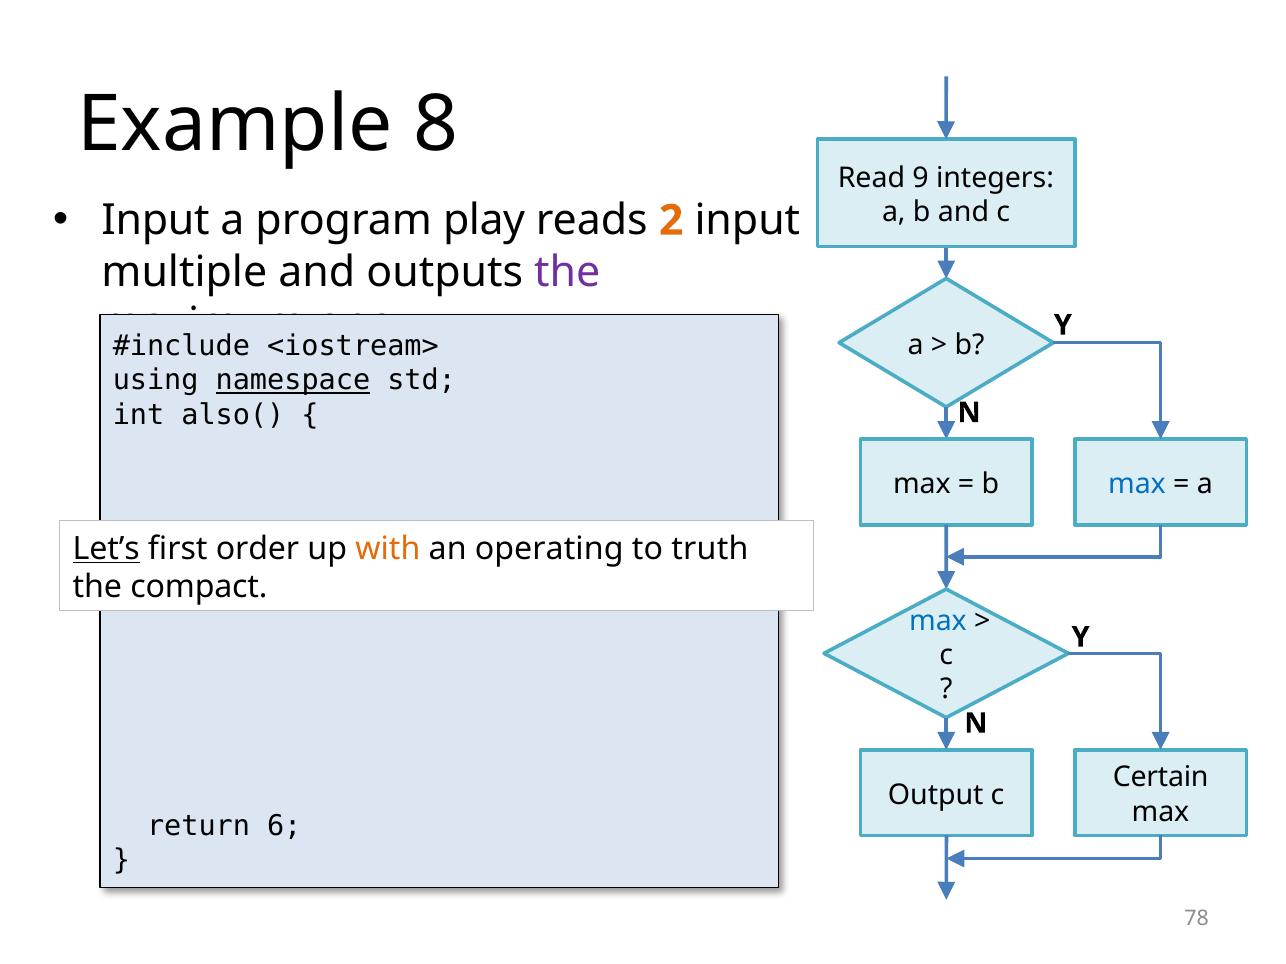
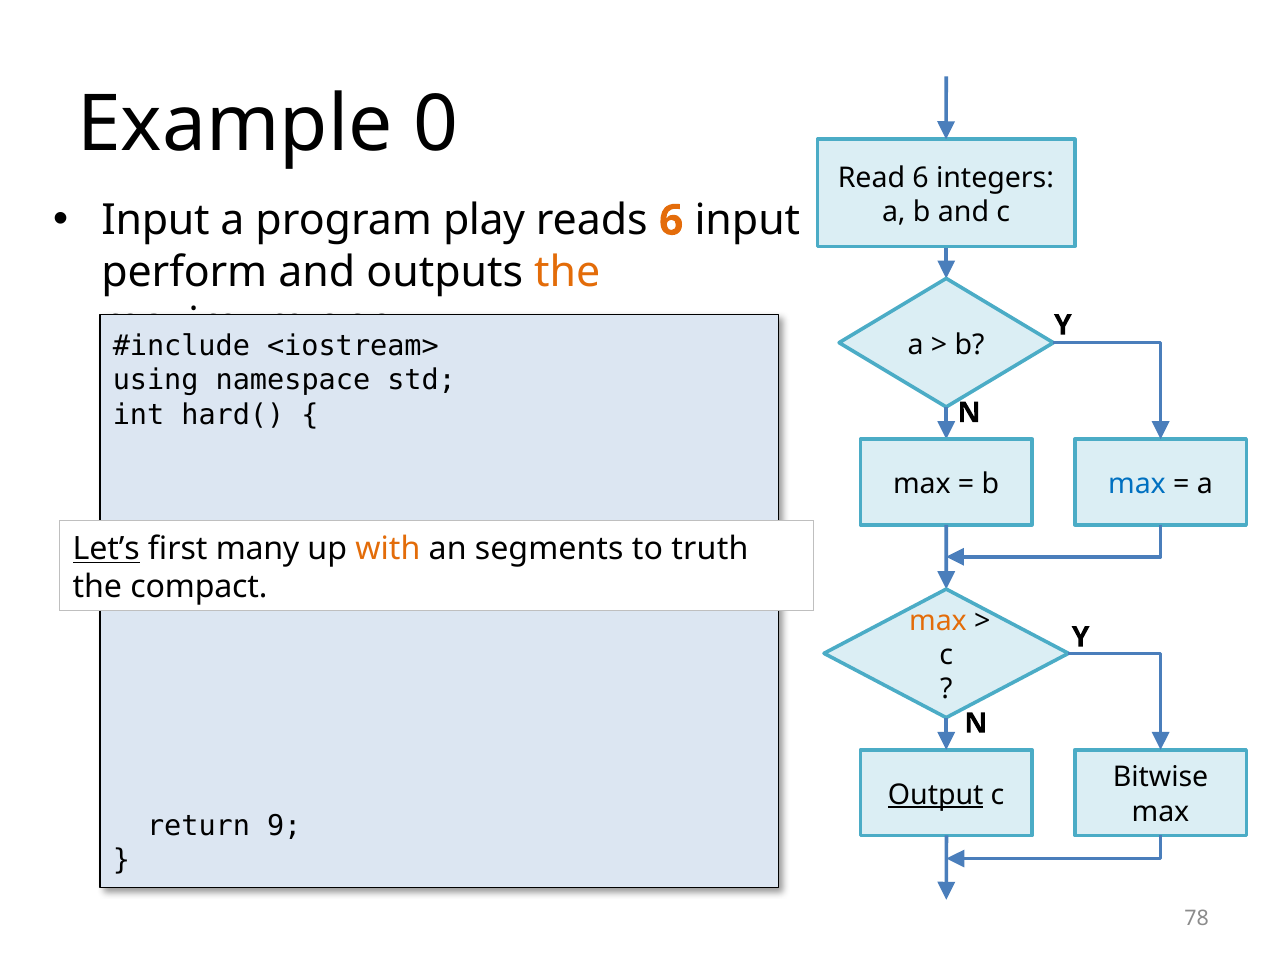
8: 8 -> 0 (436, 124)
Read 9: 9 -> 6 (921, 178)
reads 2: 2 -> 6 (671, 221)
multiple: multiple -> perform (184, 272)
the colour: purple -> orange (567, 272)
namespace underline: present -> none (293, 381)
also(: also( -> hard( (233, 415)
order: order -> many (258, 549)
operating: operating -> segments (549, 549)
max colour: blue -> orange (938, 621)
Certain: Certain -> Bitwise (1161, 778)
Output underline: none -> present (936, 795)
6: 6 -> 9 (284, 826)
